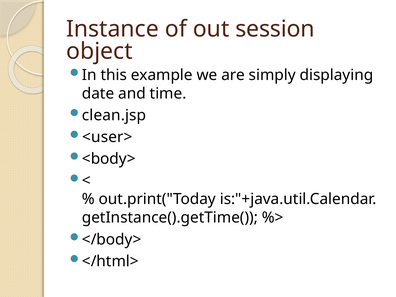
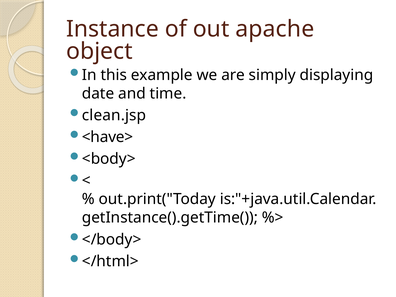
session: session -> apache (275, 29)
<user>: <user> -> <have> (108, 137)
